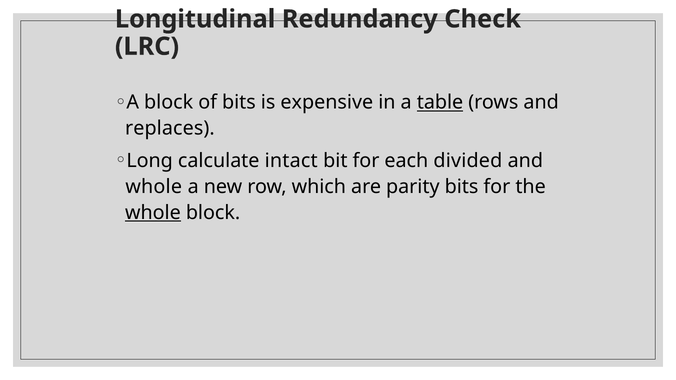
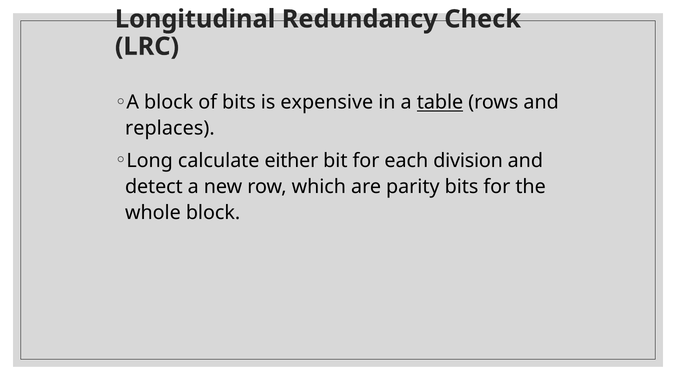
intact: intact -> either (291, 161)
divided: divided -> division (468, 161)
whole: whole -> detect (154, 187)
whole underline: present -> none (153, 213)
